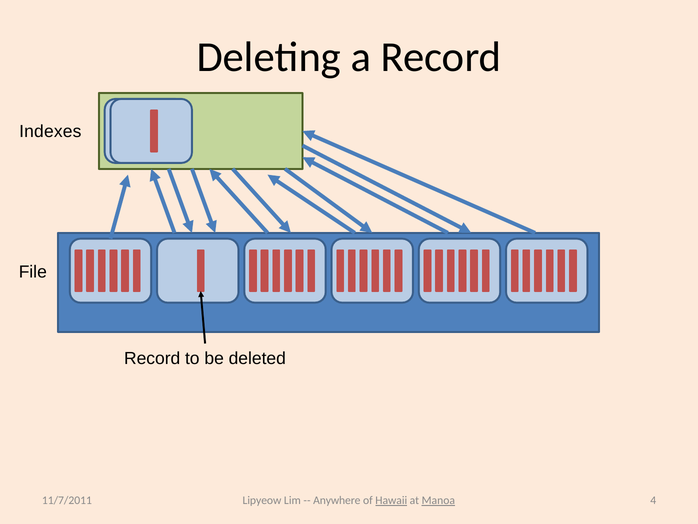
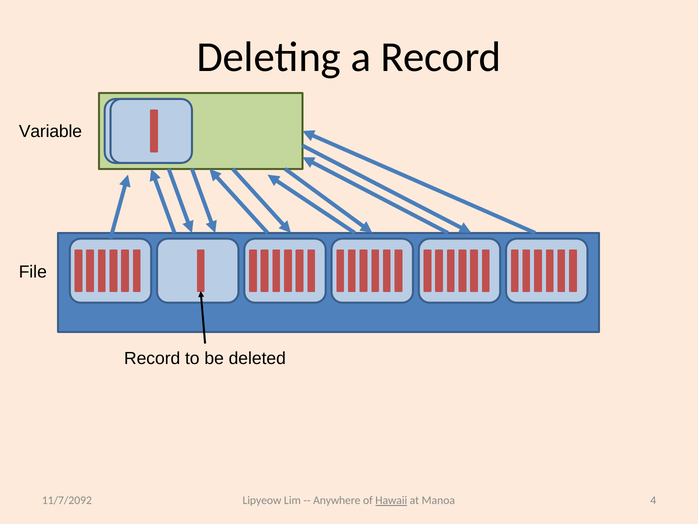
Indexes: Indexes -> Variable (50, 131)
11/7/2011: 11/7/2011 -> 11/7/2092 (67, 500)
Manoa underline: present -> none (438, 500)
